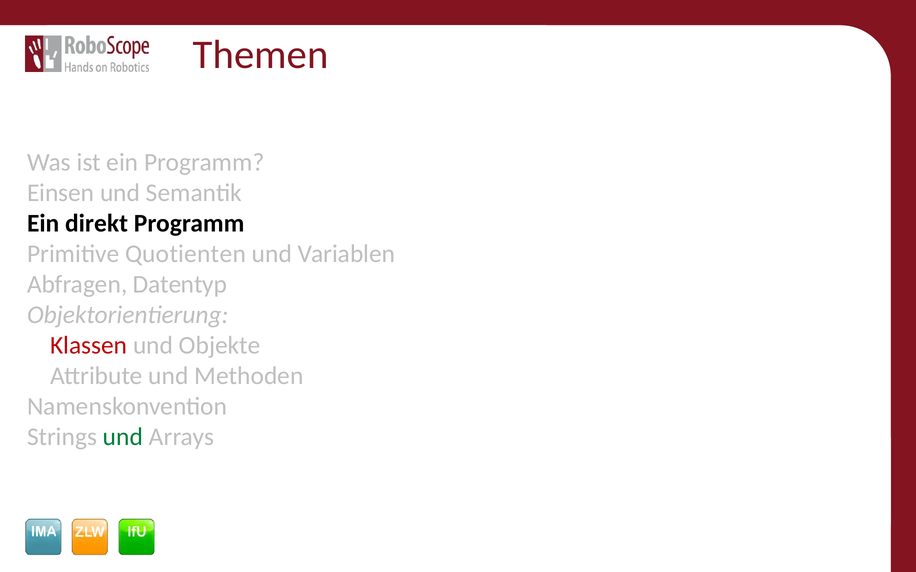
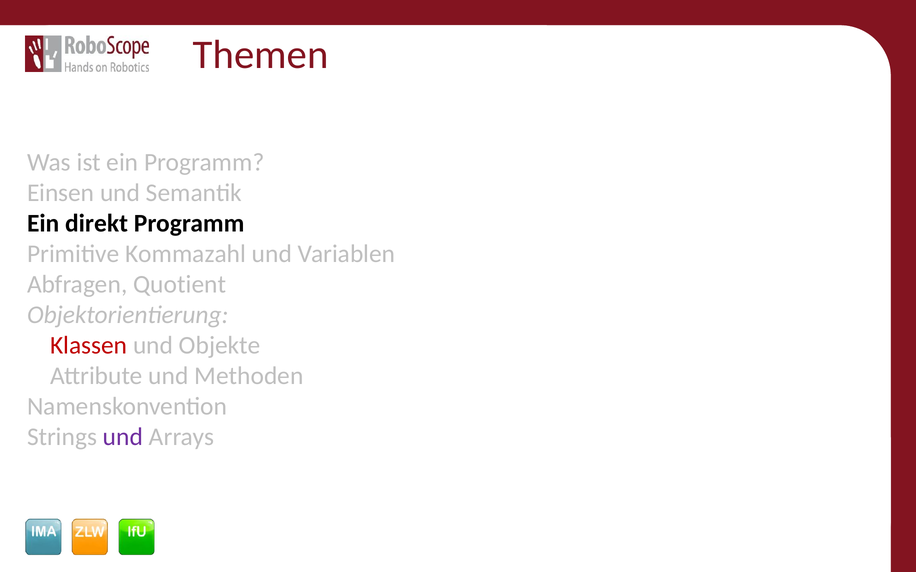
Quotienten: Quotienten -> Kommazahl (186, 254)
Datentyp: Datentyp -> Quotient (180, 285)
und colour: green -> purple (123, 437)
